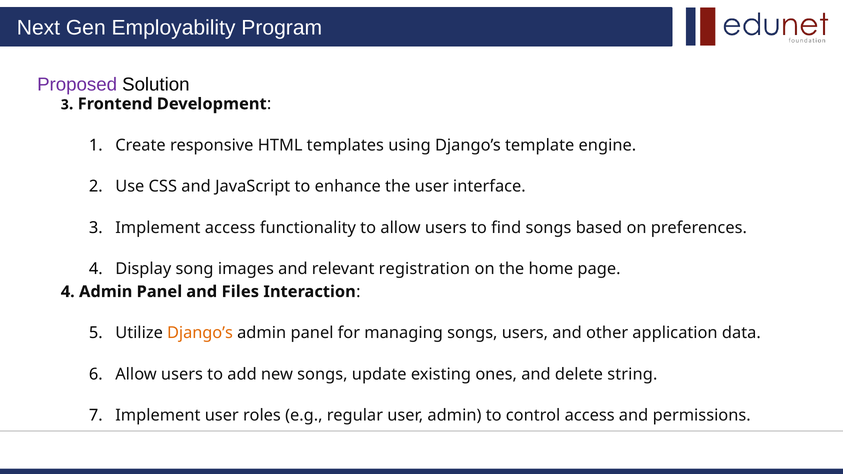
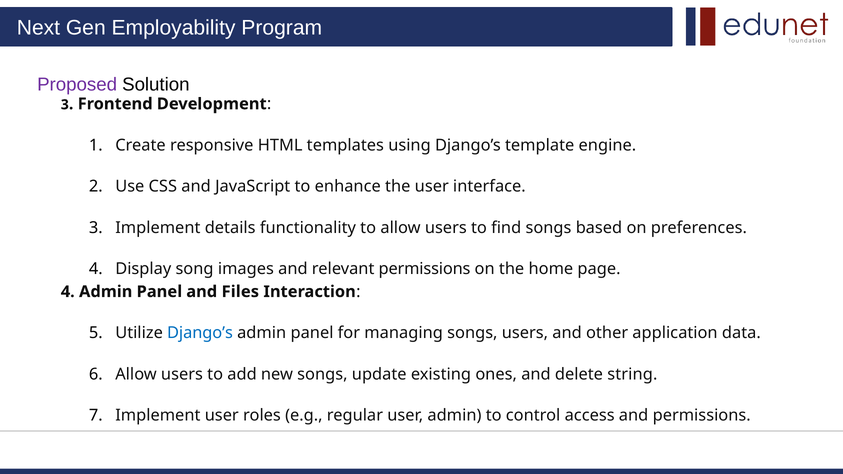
Implement access: access -> details (230, 228)
relevant registration: registration -> permissions (425, 269)
Django’s colour: orange -> blue (200, 333)
